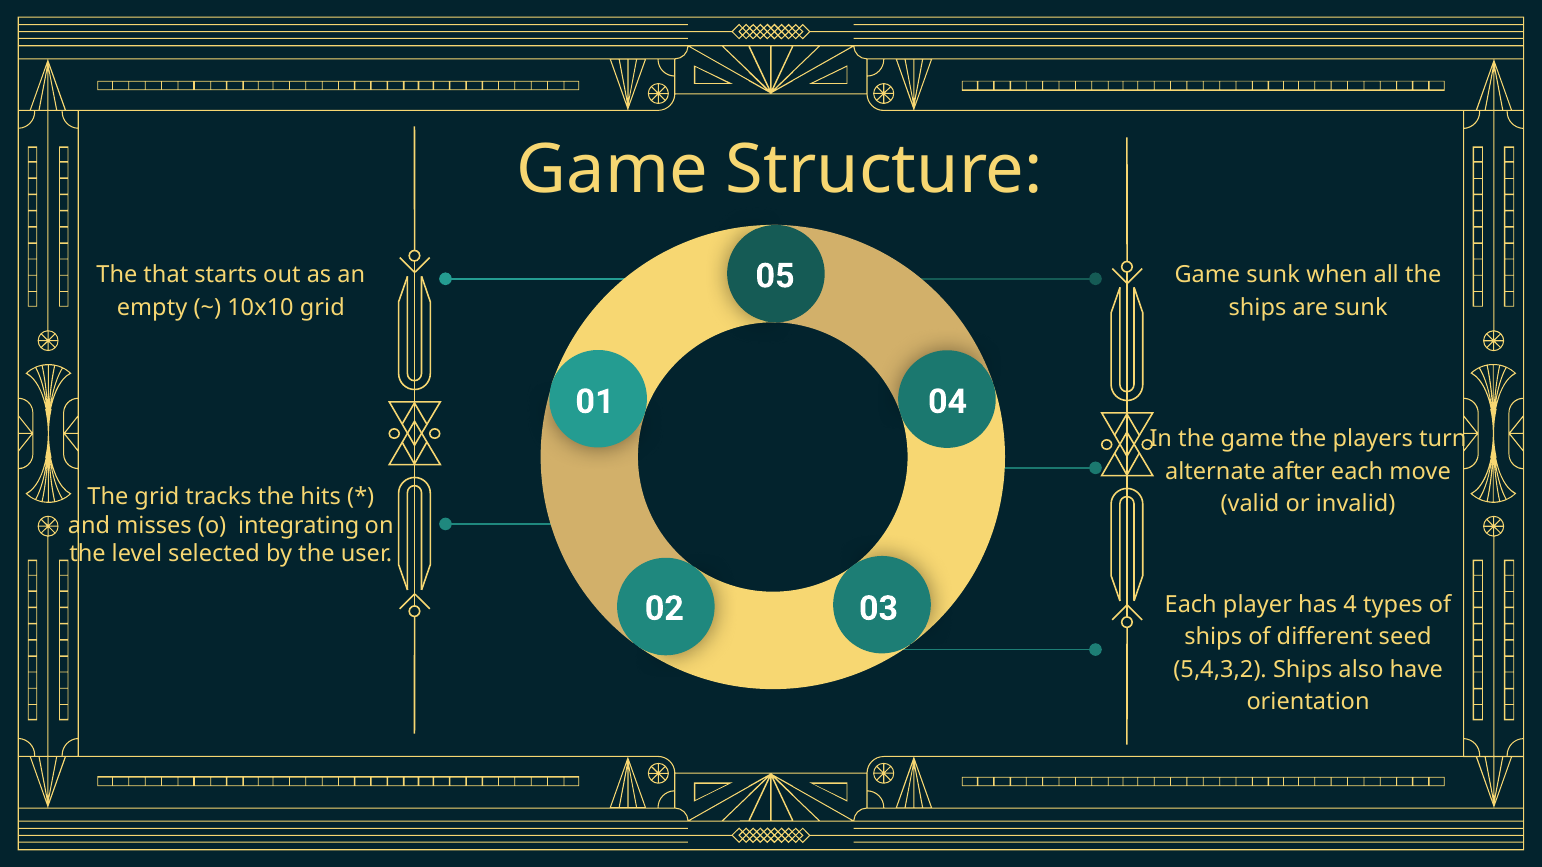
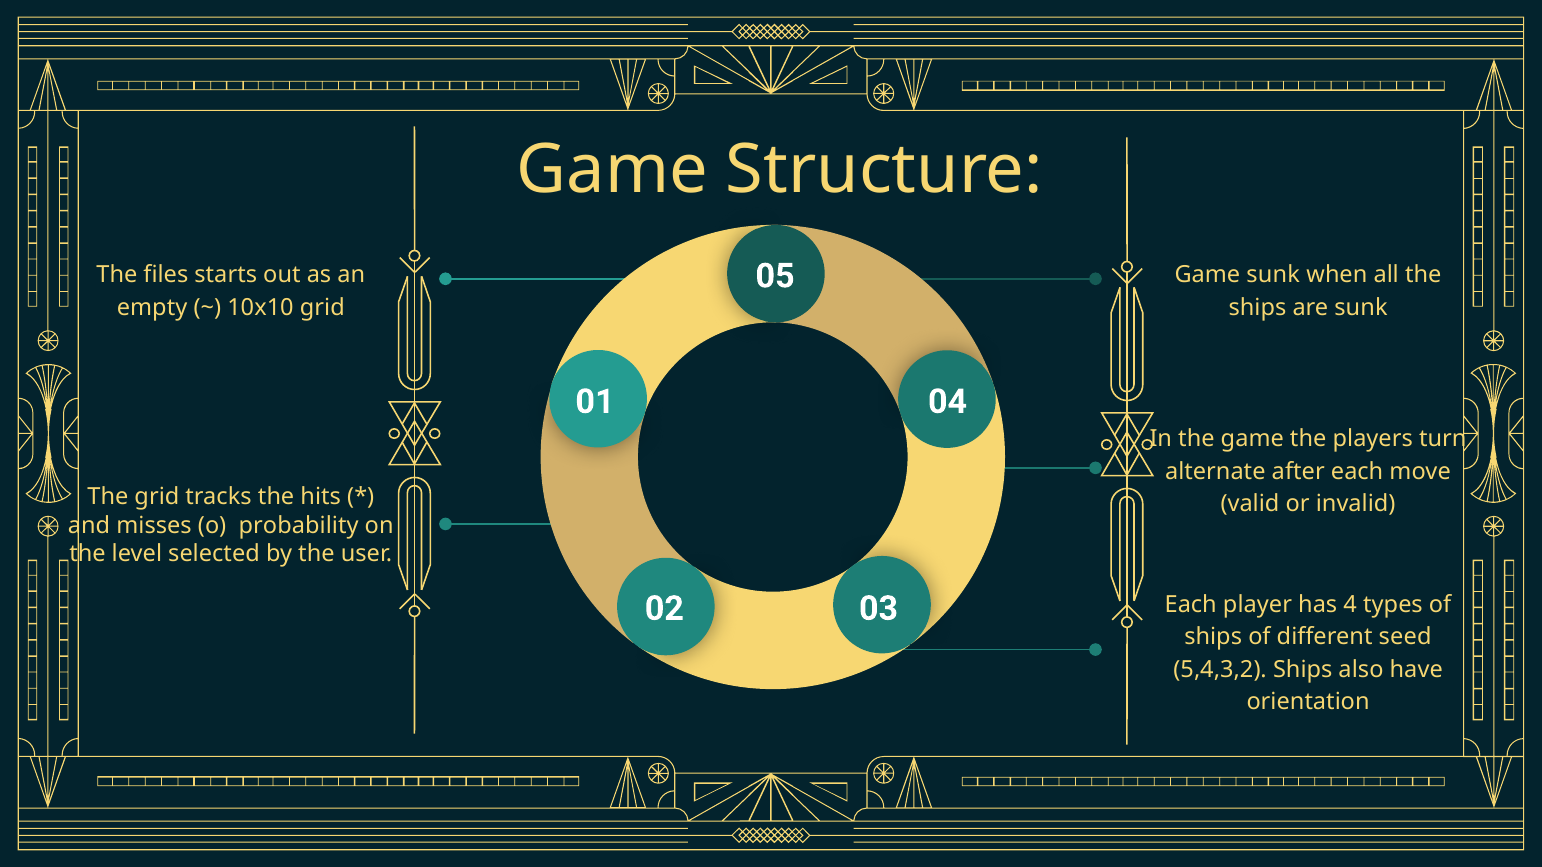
that: that -> files (166, 275)
integrating: integrating -> probability (299, 526)
